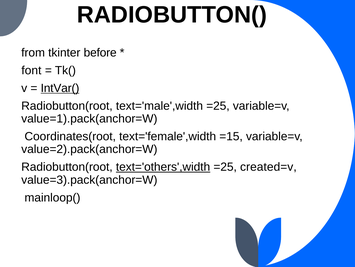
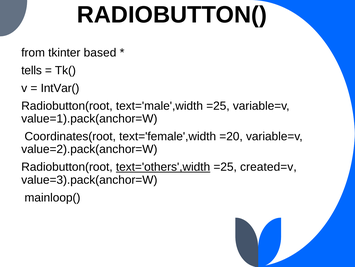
before: before -> based (100, 52)
font: font -> tells (32, 70)
IntVar( underline: present -> none (60, 88)
=15: =15 -> =20 (231, 136)
